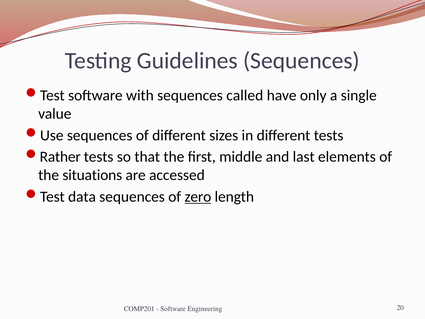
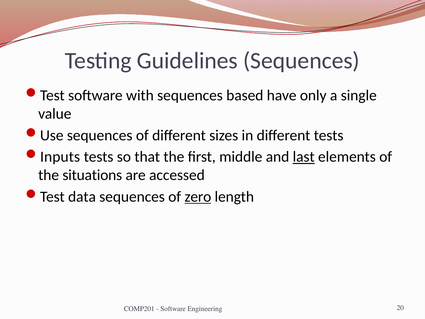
called: called -> based (245, 95)
Rather: Rather -> Inputs (60, 157)
last underline: none -> present (304, 157)
